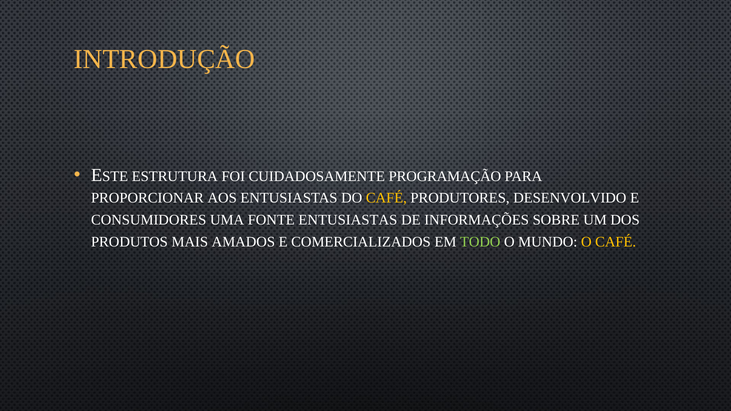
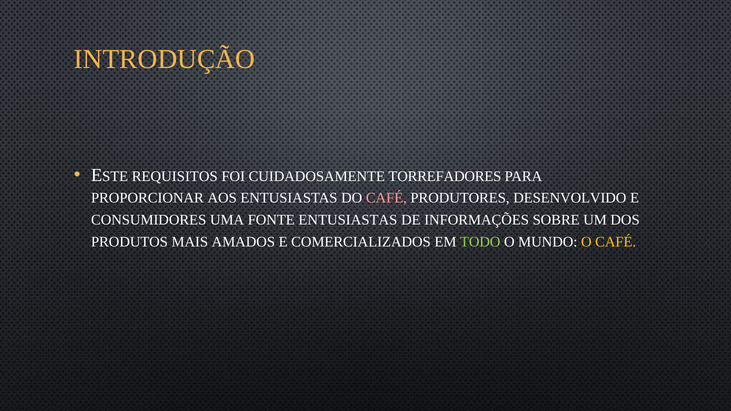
ESTRUTURA: ESTRUTURA -> REQUISITOS (175, 176)
PROGRAMAÇÃO: PROGRAMAÇÃO -> TORREFADORES (445, 176)
CAFÉ colour: yellow -> pink (386, 198)
